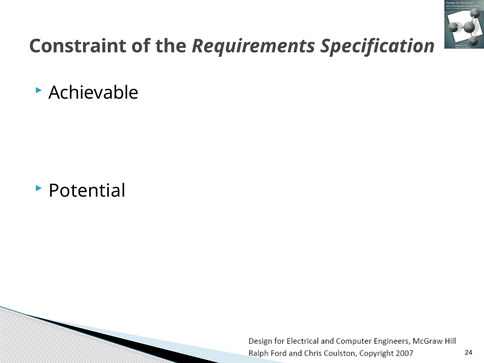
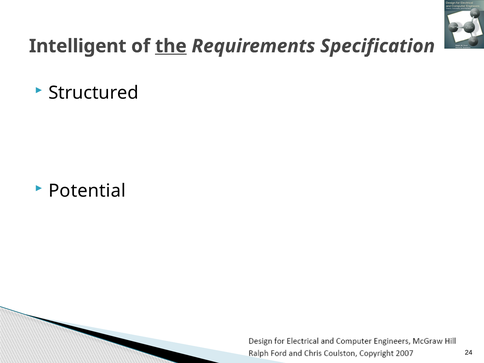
Constraint: Constraint -> Intelligent (78, 46)
the underline: none -> present (171, 46)
Achievable: Achievable -> Structured (94, 93)
